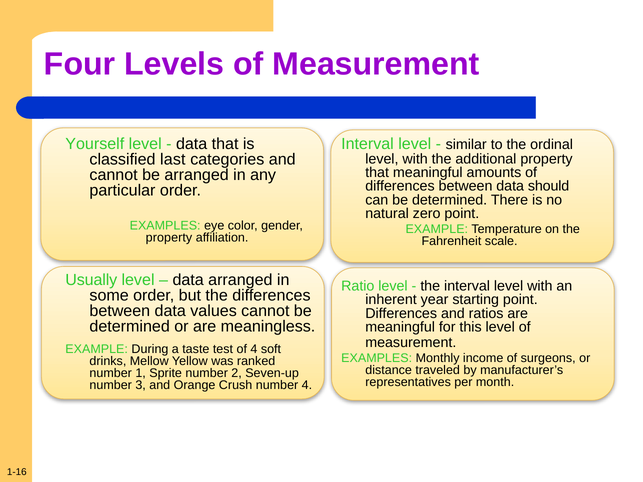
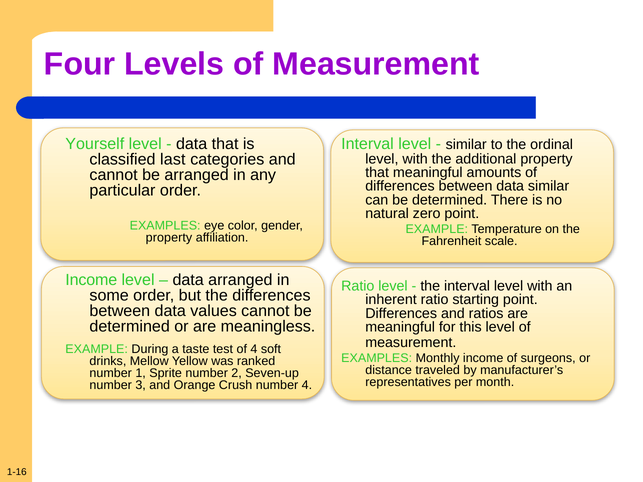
data should: should -> similar (549, 186)
Usually: Usually -> Income (91, 280)
inherent year: year -> ratio (435, 300)
